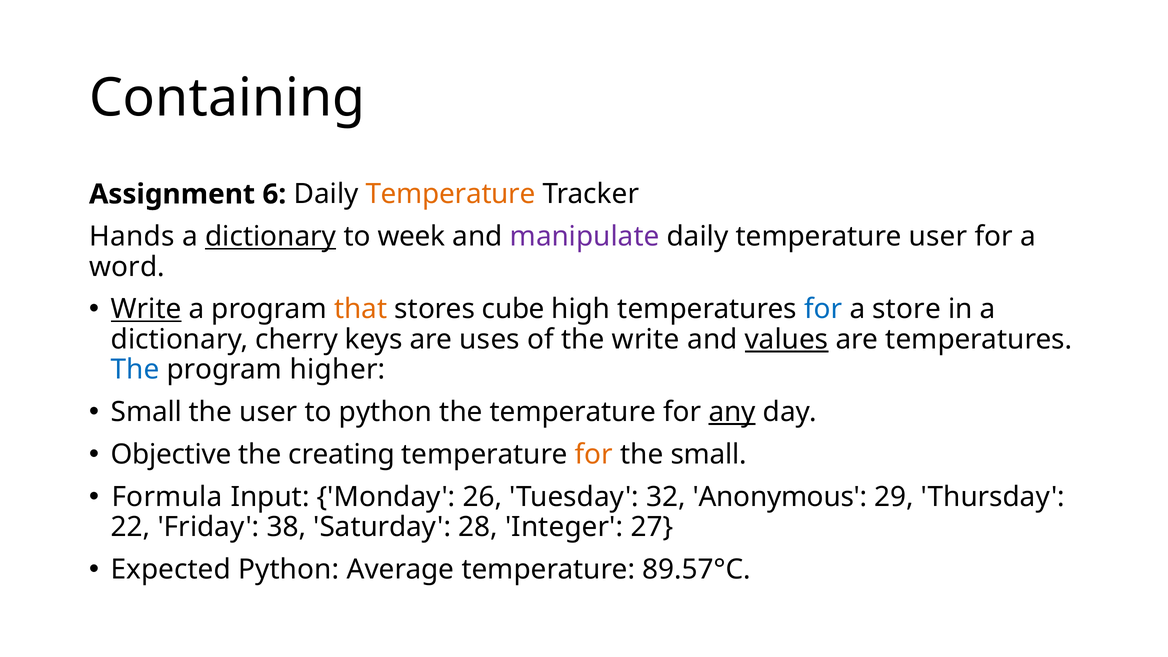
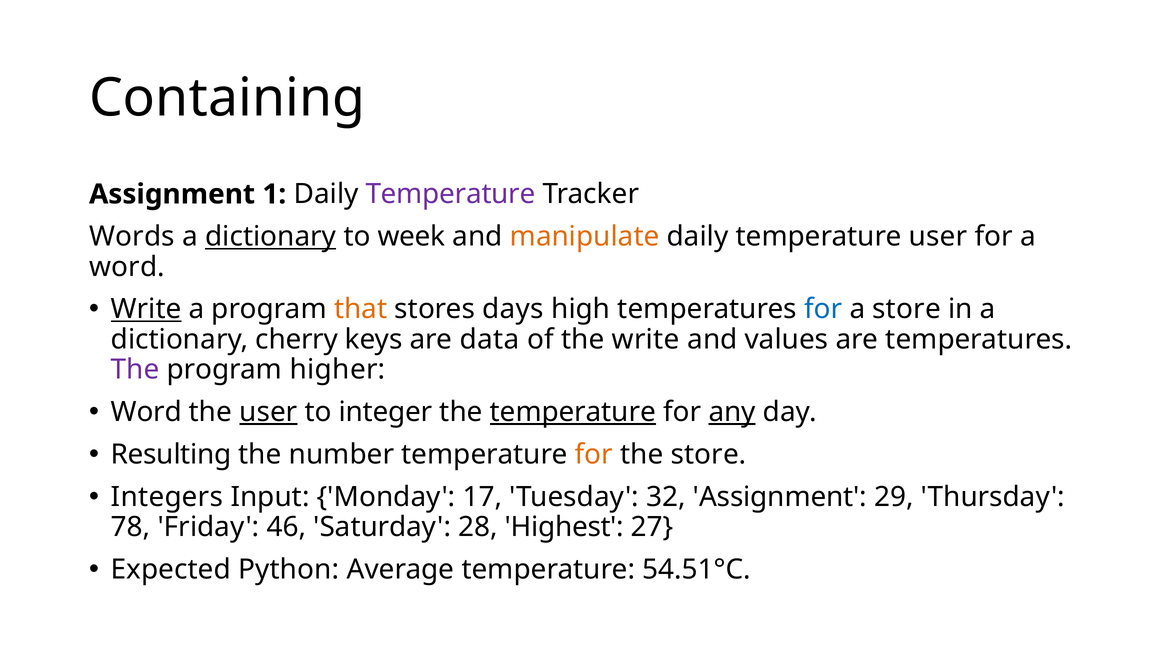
6: 6 -> 1 (274, 194)
Temperature colour: orange -> purple (451, 194)
Hands: Hands -> Words (132, 237)
manipulate colour: purple -> orange (585, 237)
cube: cube -> days (513, 309)
uses: uses -> data (490, 339)
values underline: present -> none (787, 339)
The colour: blue -> purple (135, 370)
Small: Small -> Word (146, 412)
user underline: none -> present (268, 412)
to python: python -> integer (386, 412)
temperature underline: none -> present (573, 412)
Objective: Objective -> Resulting (171, 454)
creating: creating -> number (341, 454)
the small: small -> store (708, 454)
Formula: Formula -> Integers (167, 497)
26: 26 -> 17 (482, 497)
32 Anonymous: Anonymous -> Assignment (780, 497)
22: 22 -> 78 (131, 527)
38: 38 -> 46 (286, 527)
Integer: Integer -> Highest (564, 527)
89.57°C: 89.57°C -> 54.51°C (697, 569)
